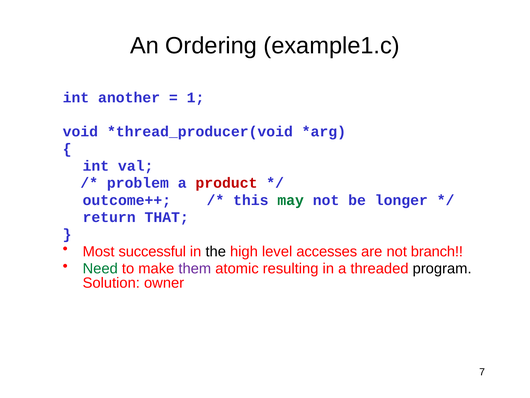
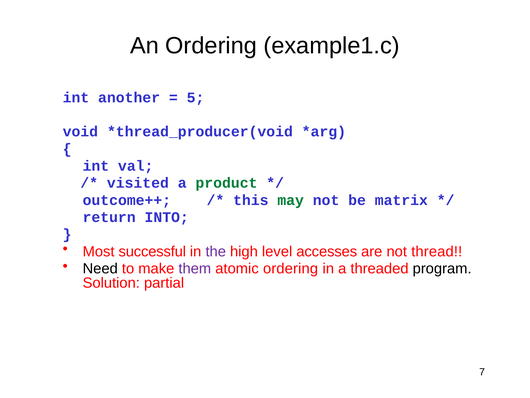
1: 1 -> 5 (196, 97)
problem: problem -> visited (138, 183)
product colour: red -> green (226, 183)
longer: longer -> matrix (401, 200)
THAT: THAT -> INTO (167, 217)
the colour: black -> purple (216, 251)
branch: branch -> thread (437, 251)
Need colour: green -> black (100, 268)
atomic resulting: resulting -> ordering (291, 268)
owner: owner -> partial (164, 282)
